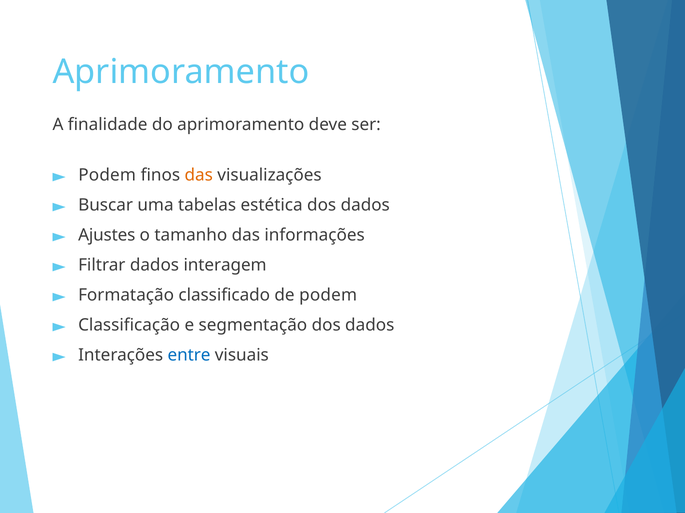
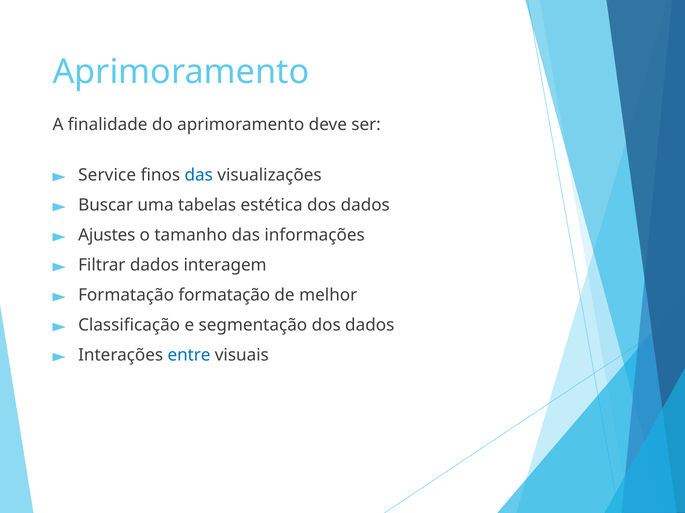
Podem: Podem -> Service (107, 175)
das colour: orange -> blue (199, 175)
Formatação classificado: classificado -> formatação (224, 296)
de podem: podem -> melhor (328, 296)
